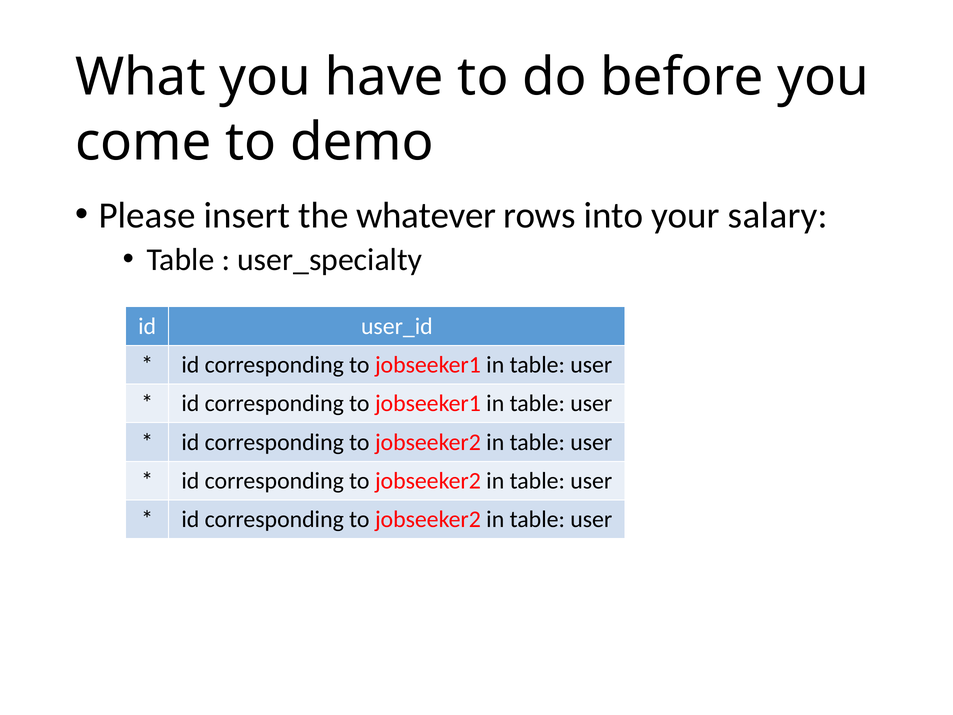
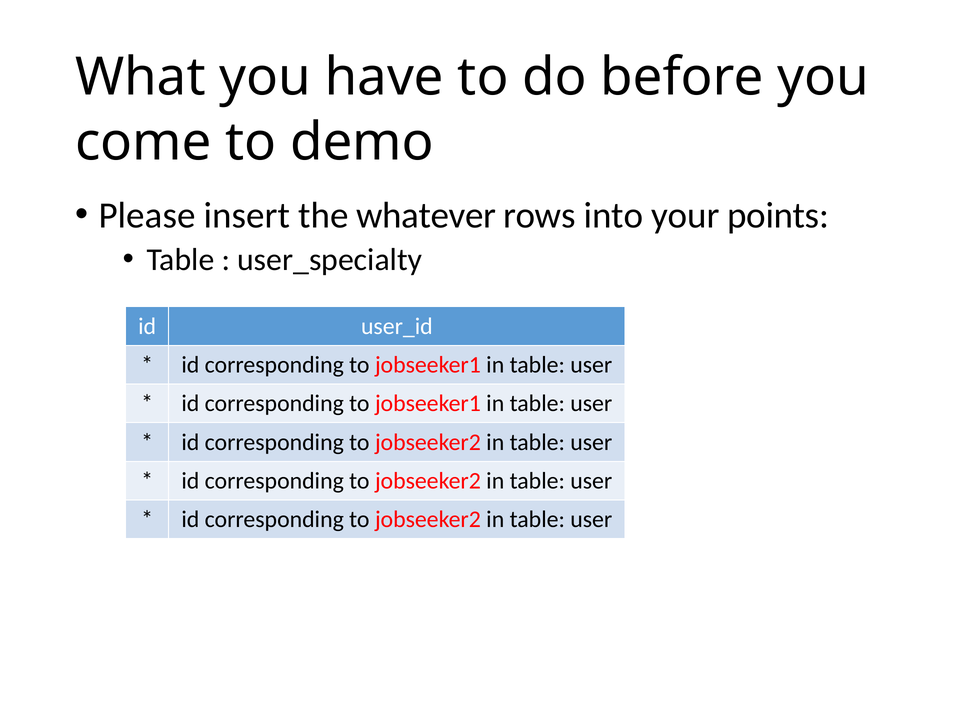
salary: salary -> points (778, 215)
